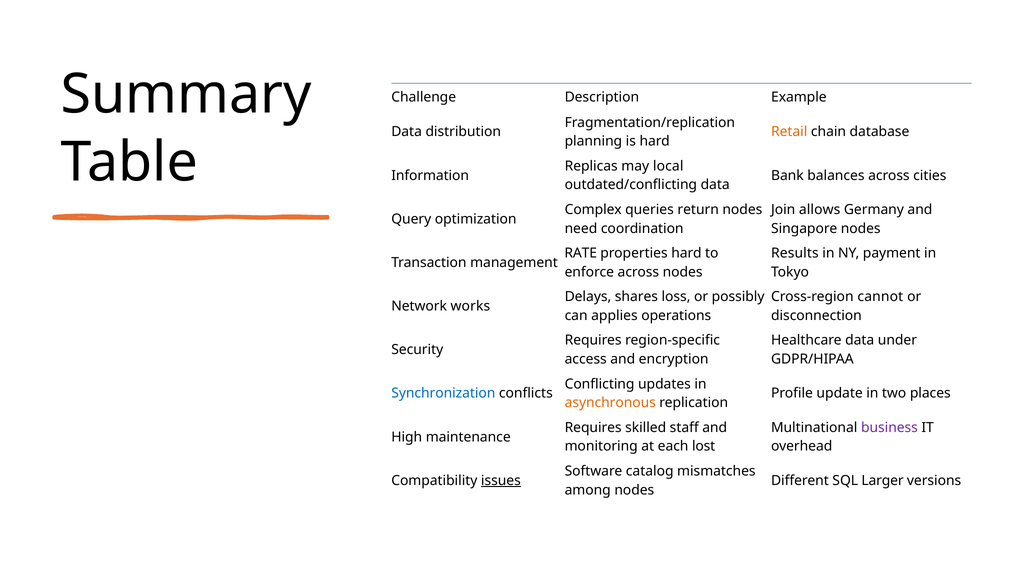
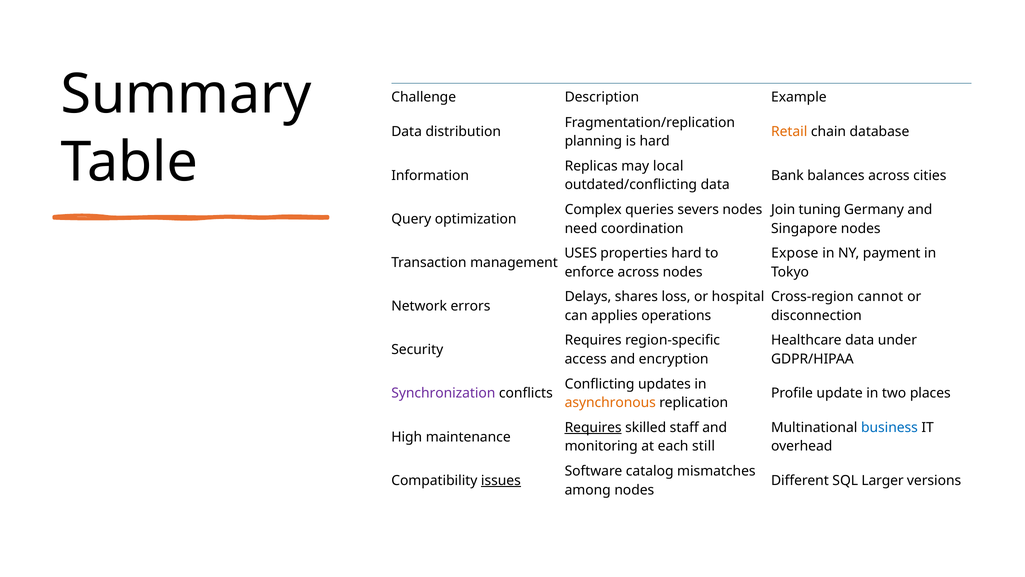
return: return -> severs (698, 209)
allows: allows -> tuning (820, 209)
RATE: RATE -> USES (581, 253)
Results: Results -> Expose (795, 253)
possibly: possibly -> hospital (738, 297)
works: works -> errors (470, 306)
Synchronization colour: blue -> purple (443, 393)
Requires underline: none -> present (593, 427)
business colour: purple -> blue (889, 427)
lost: lost -> still (703, 446)
